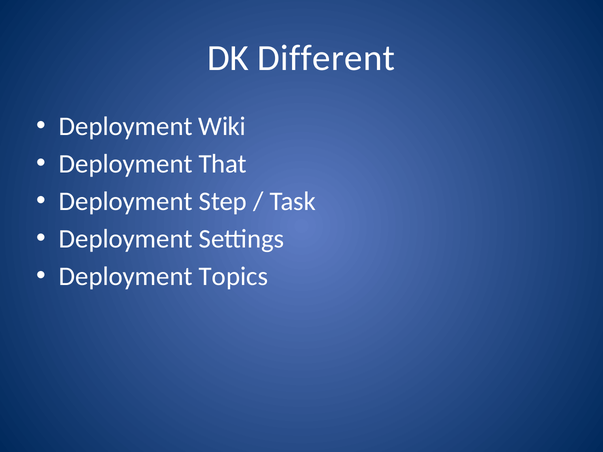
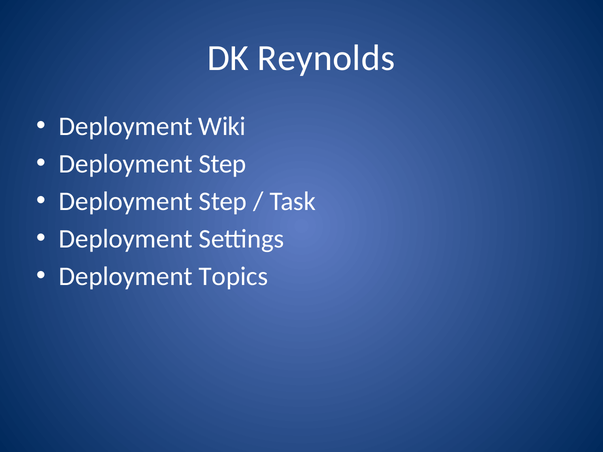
Different: Different -> Reynolds (326, 58)
That: That -> Step (223, 164)
